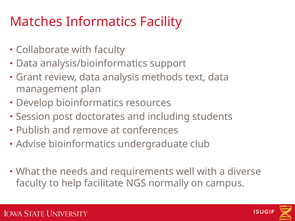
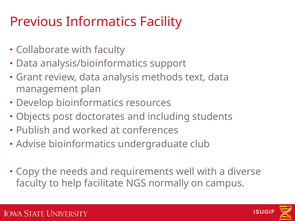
Matches: Matches -> Previous (36, 22)
Session: Session -> Objects (33, 117)
remove: remove -> worked (90, 130)
What: What -> Copy (28, 172)
